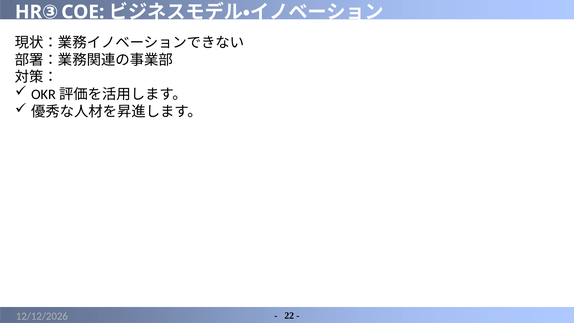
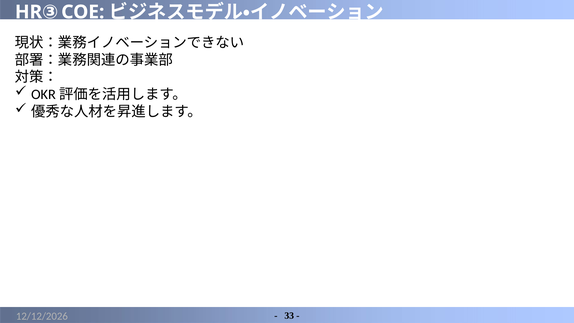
22: 22 -> 33 (289, 316)
